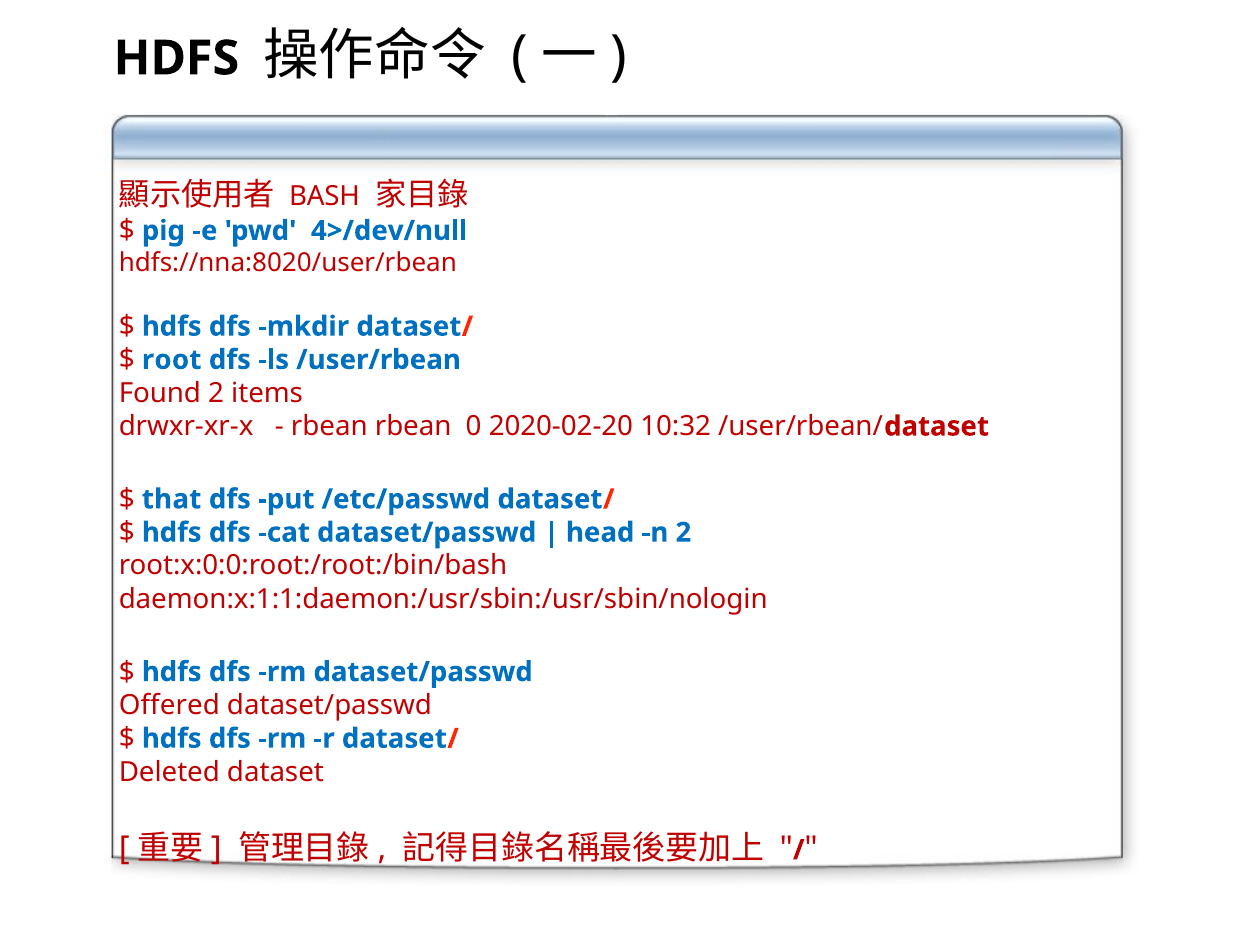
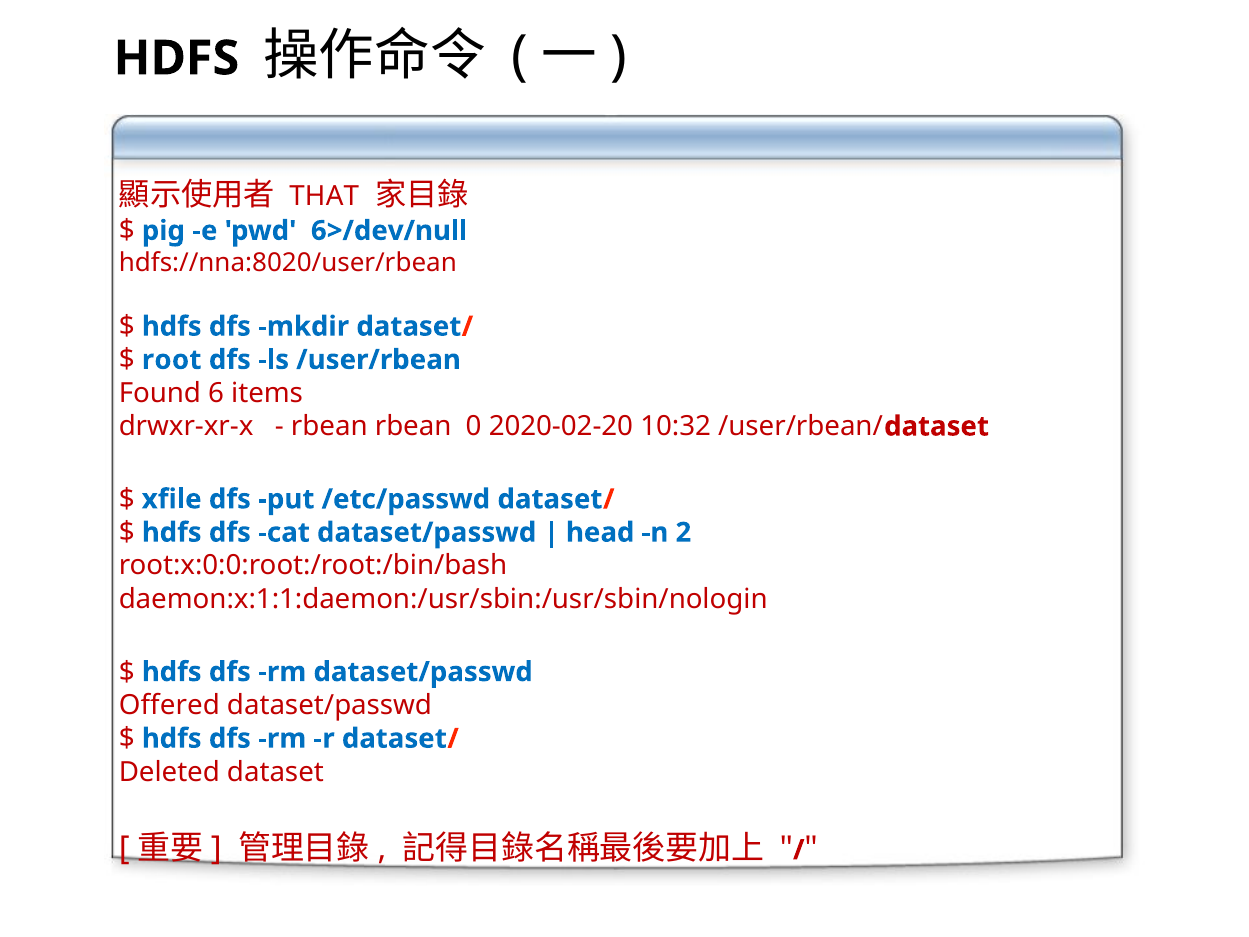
BASH: BASH -> THAT (324, 197)
4>/dev/null: 4>/dev/null -> 6>/dev/null (389, 231)
Found 2: 2 -> 6 (216, 393)
that: that -> xfile (172, 499)
